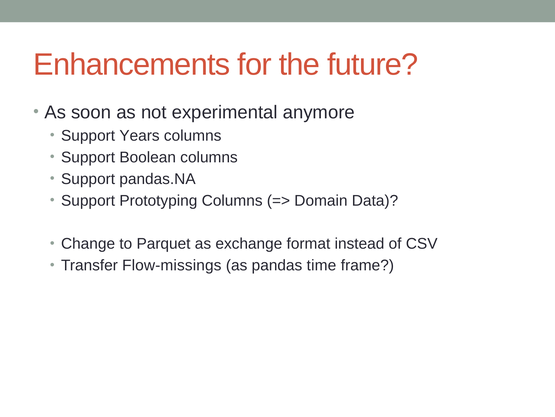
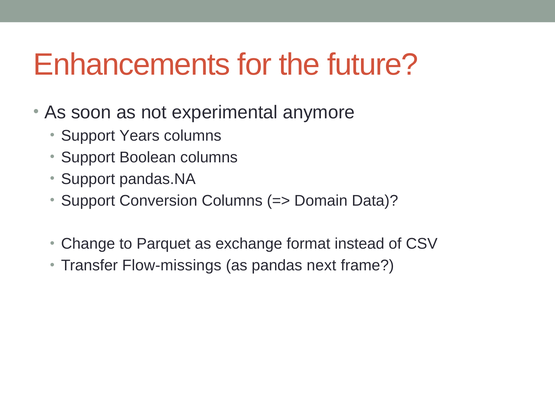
Prototyping: Prototyping -> Conversion (158, 200)
time: time -> next (321, 265)
